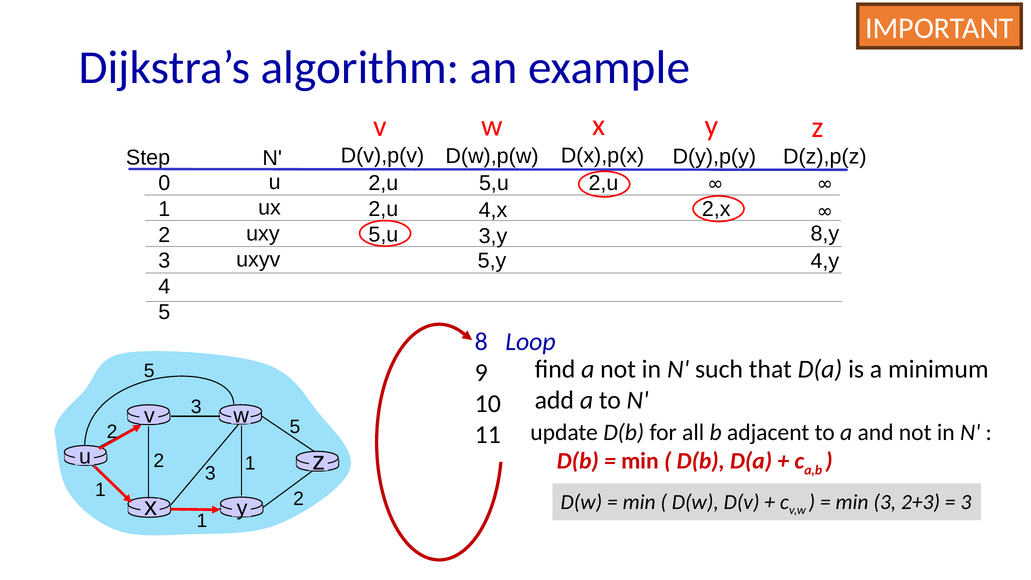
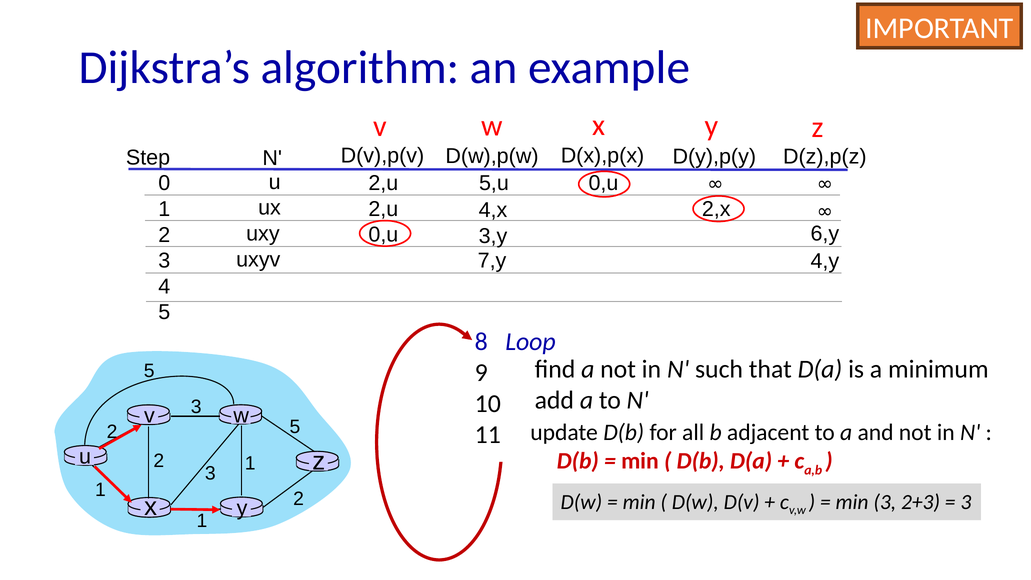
2,u: 2,u -> 0,u (603, 183)
8,y: 8,y -> 6,y (825, 234)
5,u: 5,u -> 0,u (383, 235)
5,y: 5,y -> 7,y (492, 261)
